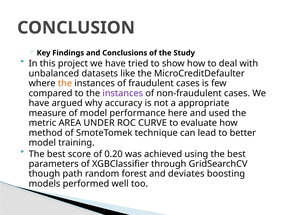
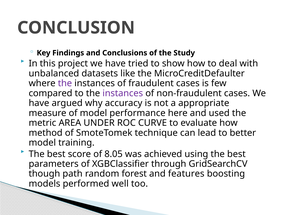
the colour: orange -> purple (65, 83)
0.20: 0.20 -> 8.05 (114, 154)
deviates: deviates -> features (186, 174)
